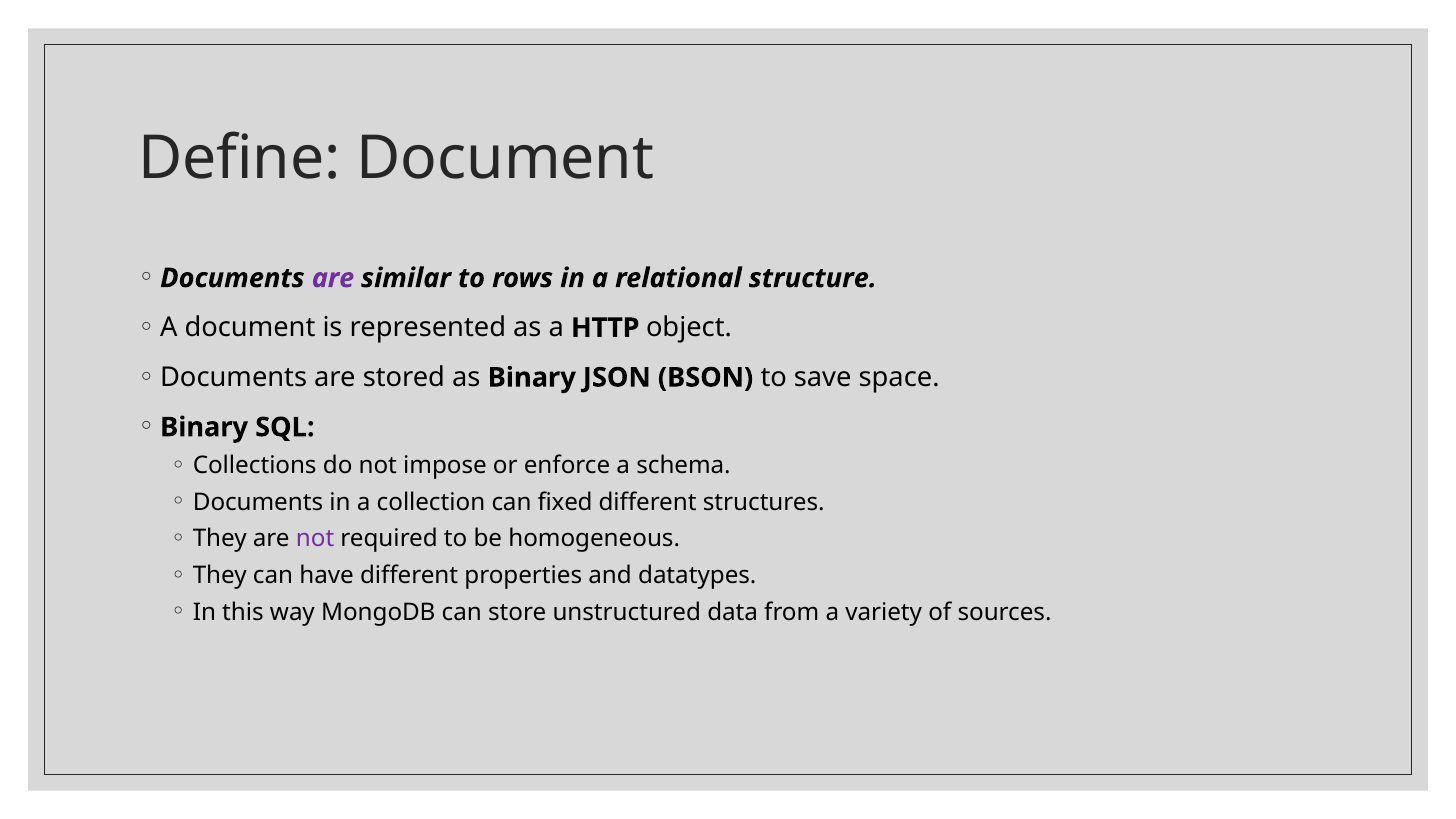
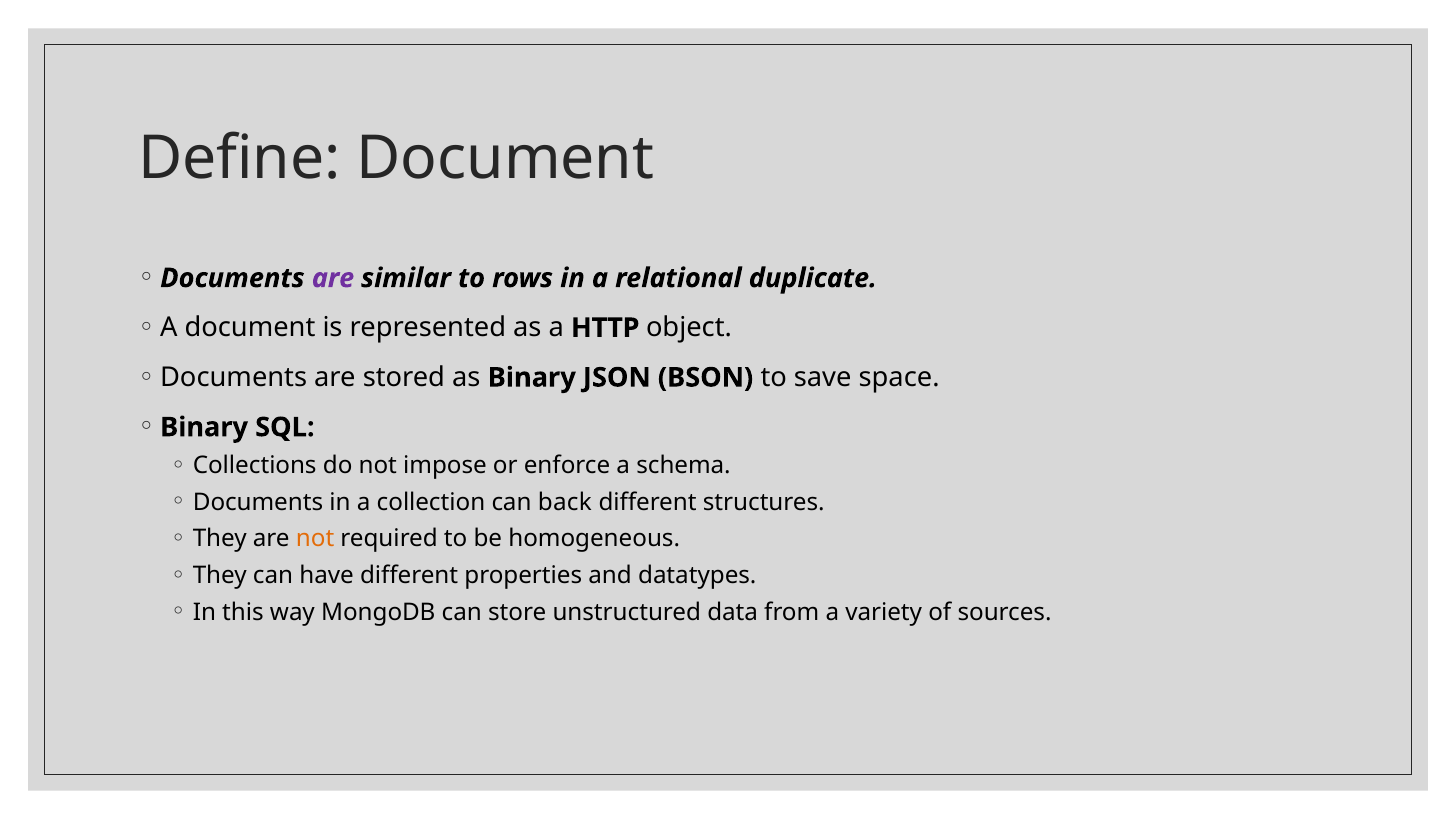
structure: structure -> duplicate (813, 278)
fixed: fixed -> back (565, 502)
not colour: purple -> orange (315, 539)
